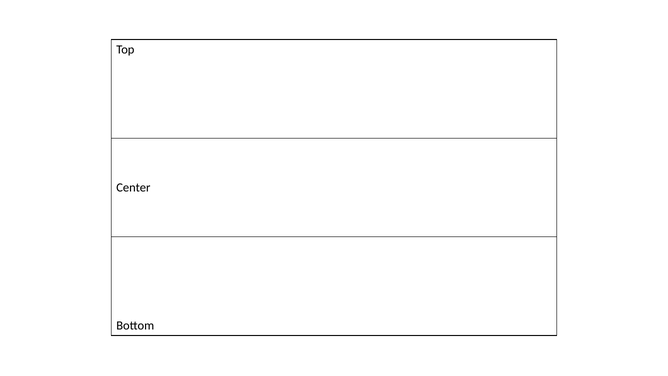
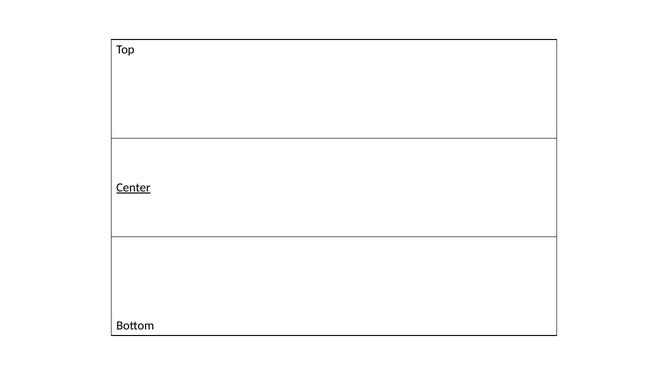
Center underline: none -> present (133, 187)
